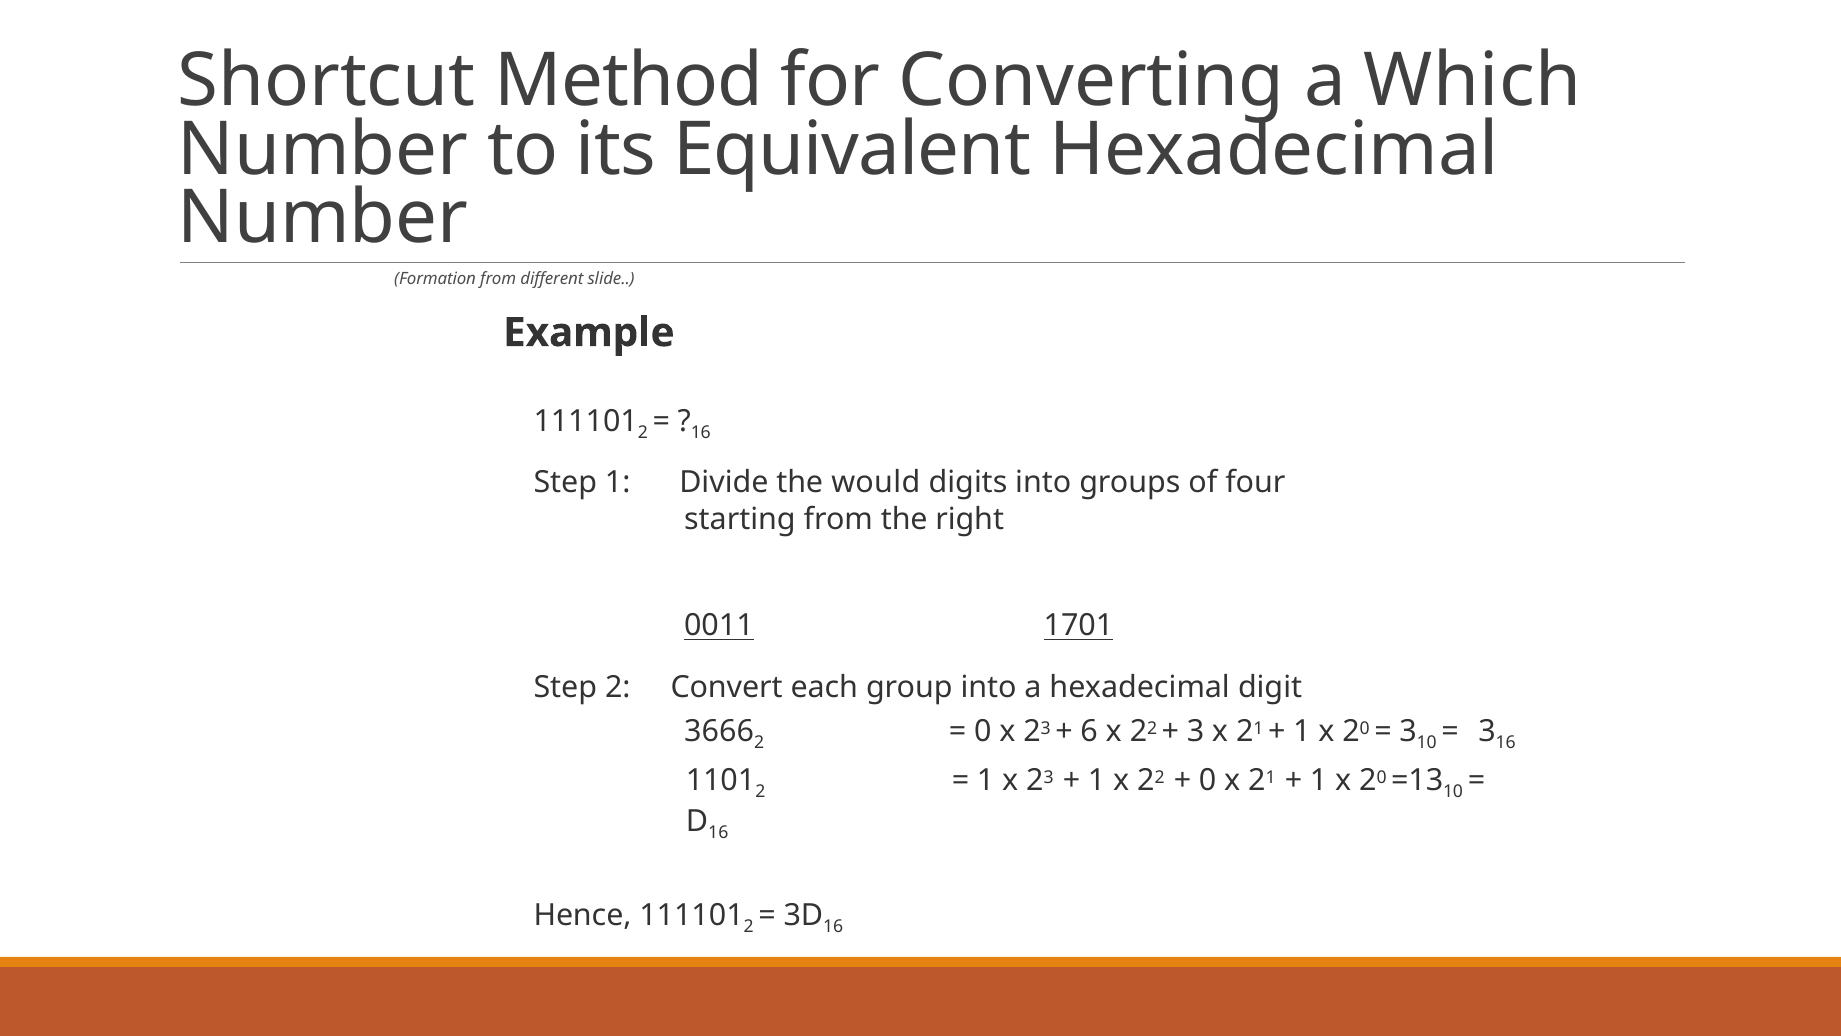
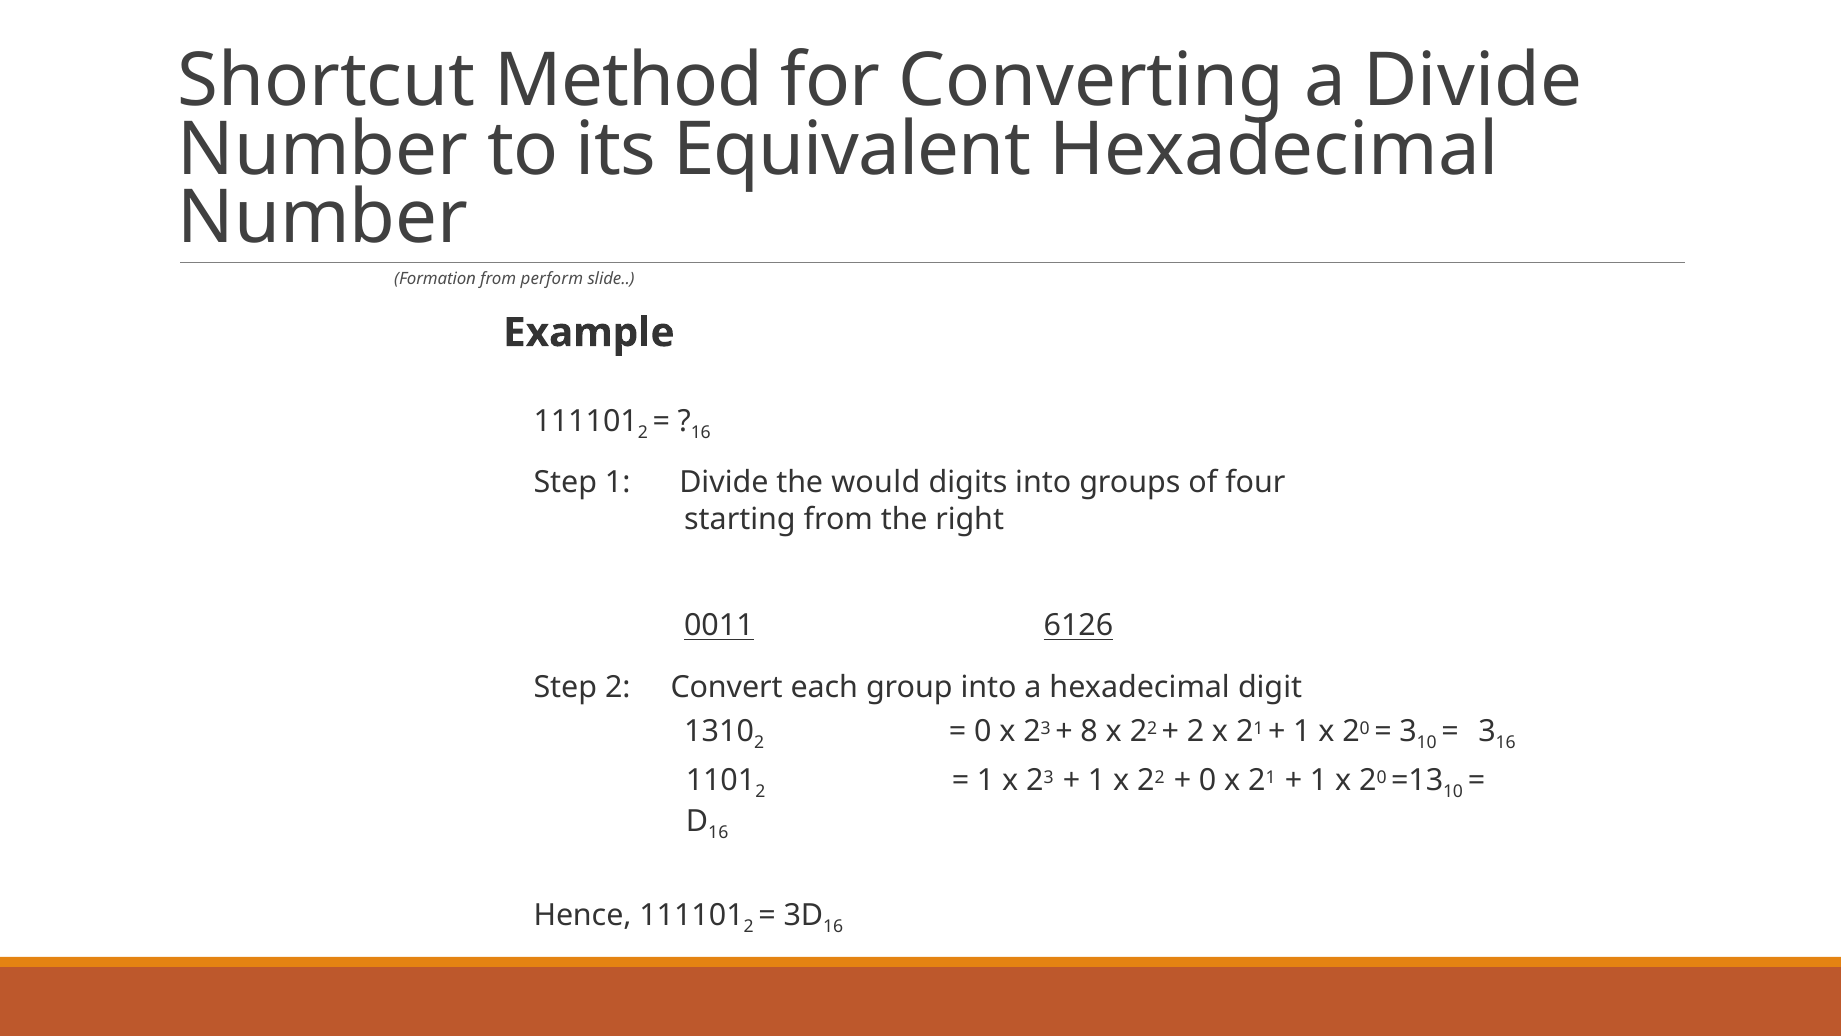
a Which: Which -> Divide (1473, 81)
different: different -> perform (552, 279)
1701: 1701 -> 6126 (1078, 626)
3666: 3666 -> 1310 (719, 731)
6: 6 -> 8 (1089, 731)
3: 3 -> 2 (1195, 731)
